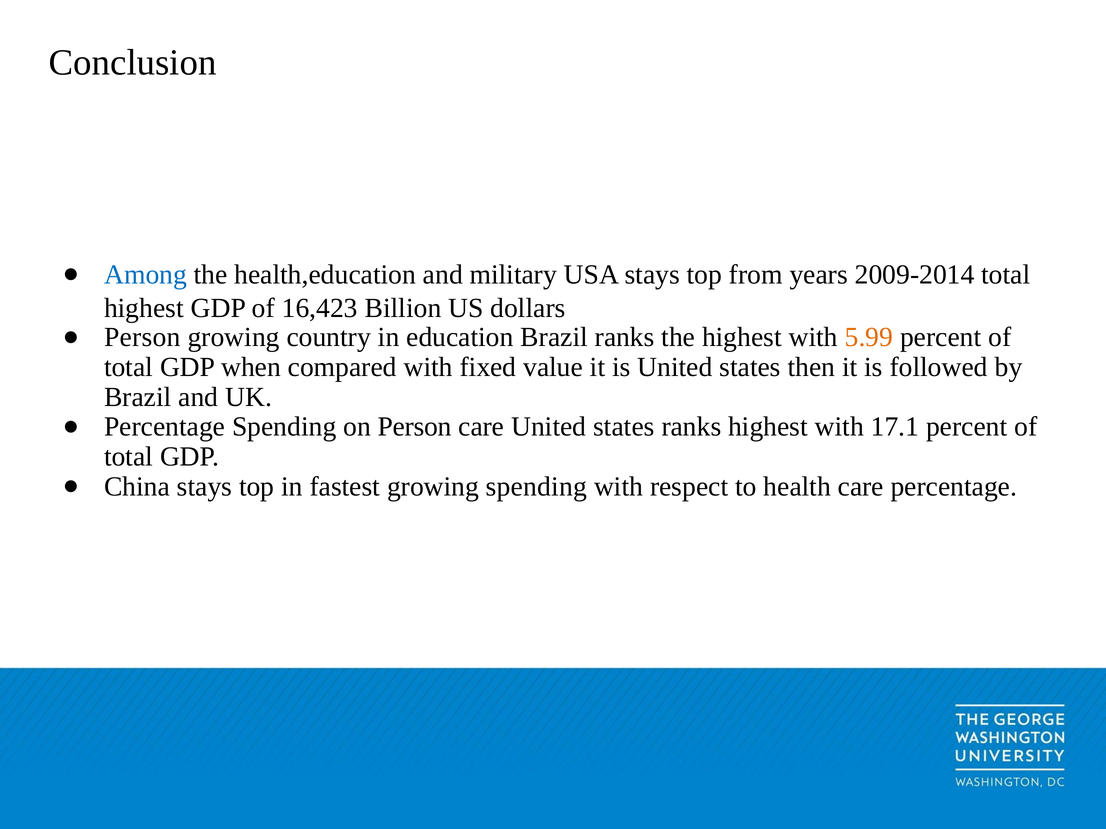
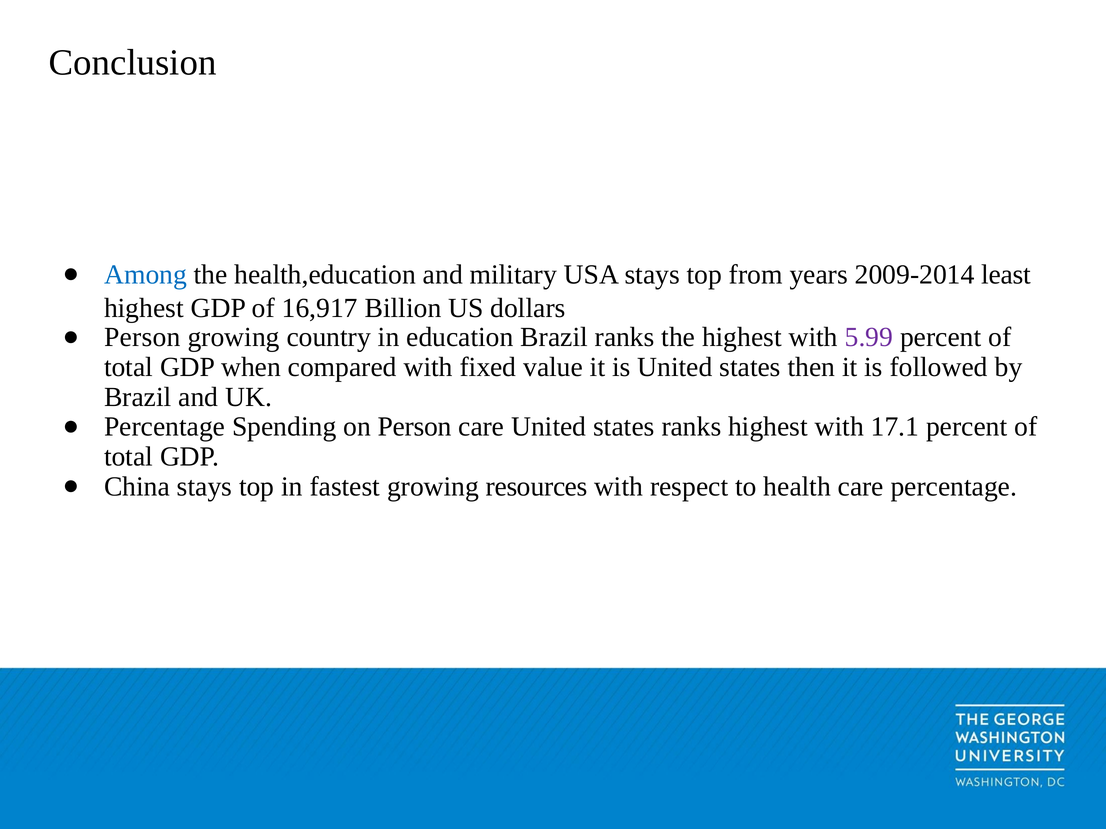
2009-2014 total: total -> least (1006, 275)
16,423: 16,423 -> 16,917 (320, 308)
5.99 colour: orange -> purple (869, 338)
growing spending: spending -> resources (537, 487)
